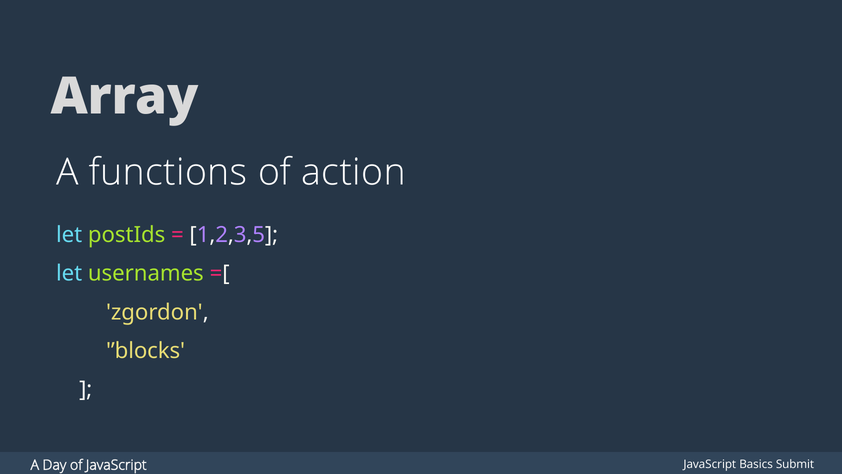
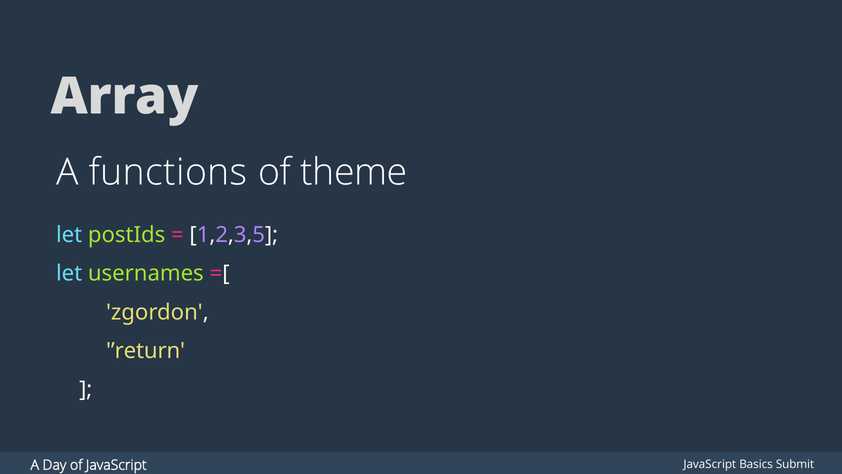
action: action -> theme (354, 172)
’blocks: ’blocks -> ’return (146, 351)
